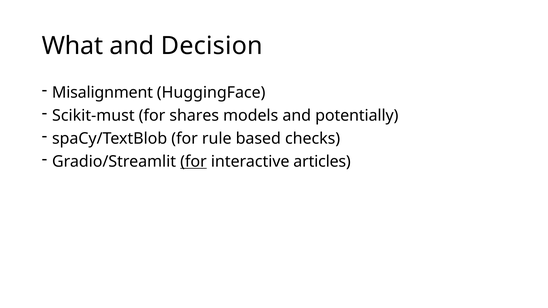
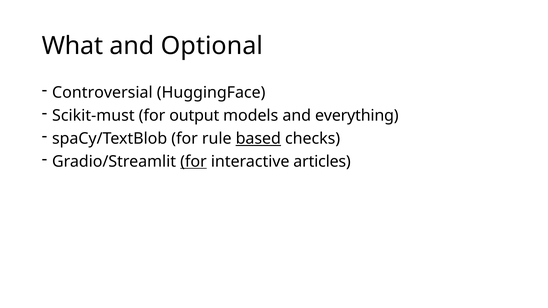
Decision: Decision -> Optional (212, 46)
Misalignment: Misalignment -> Controversial (102, 93)
shares: shares -> output (194, 116)
potentially: potentially -> everything (357, 116)
based underline: none -> present (258, 139)
